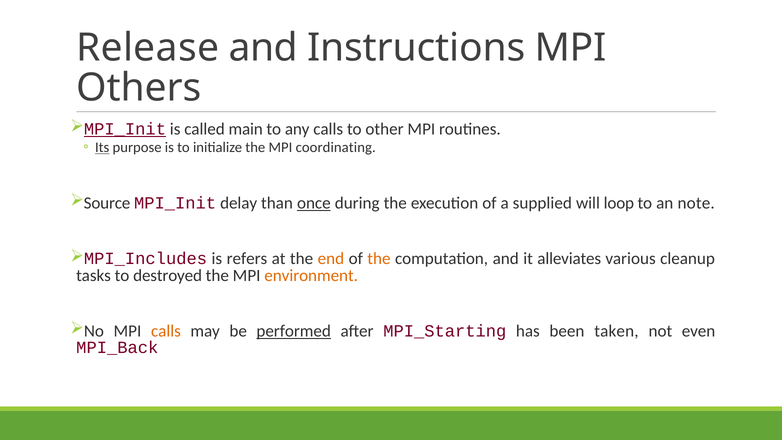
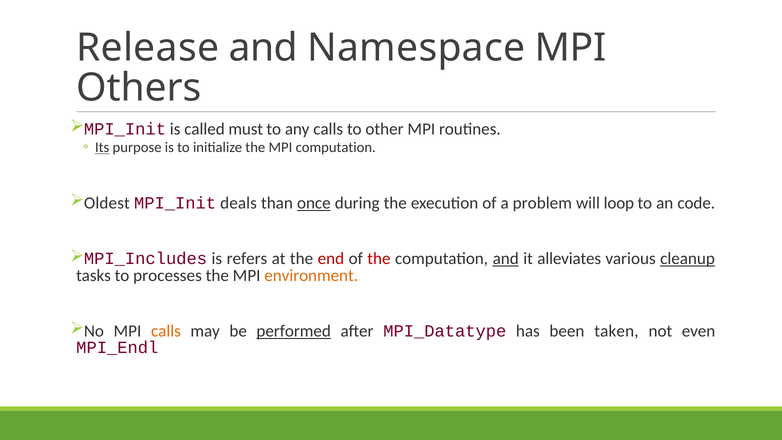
Instructions: Instructions -> Namespace (416, 48)
MPI_Init underline: present -> none (125, 129)
main: main -> must (246, 129)
MPI coordinating: coordinating -> computation (336, 147)
Source: Source -> Oldest (107, 203)
delay: delay -> deals (239, 203)
supplied: supplied -> problem (542, 203)
note: note -> code (696, 203)
end colour: orange -> red (331, 259)
the colour: orange -> red (379, 259)
and underline: none -> present (506, 259)
cleanup underline: none -> present (688, 259)
destroyed: destroyed -> processes (168, 275)
MPI_Starting: MPI_Starting -> MPI_Datatype (445, 331)
MPI_Back: MPI_Back -> MPI_Endl (117, 347)
